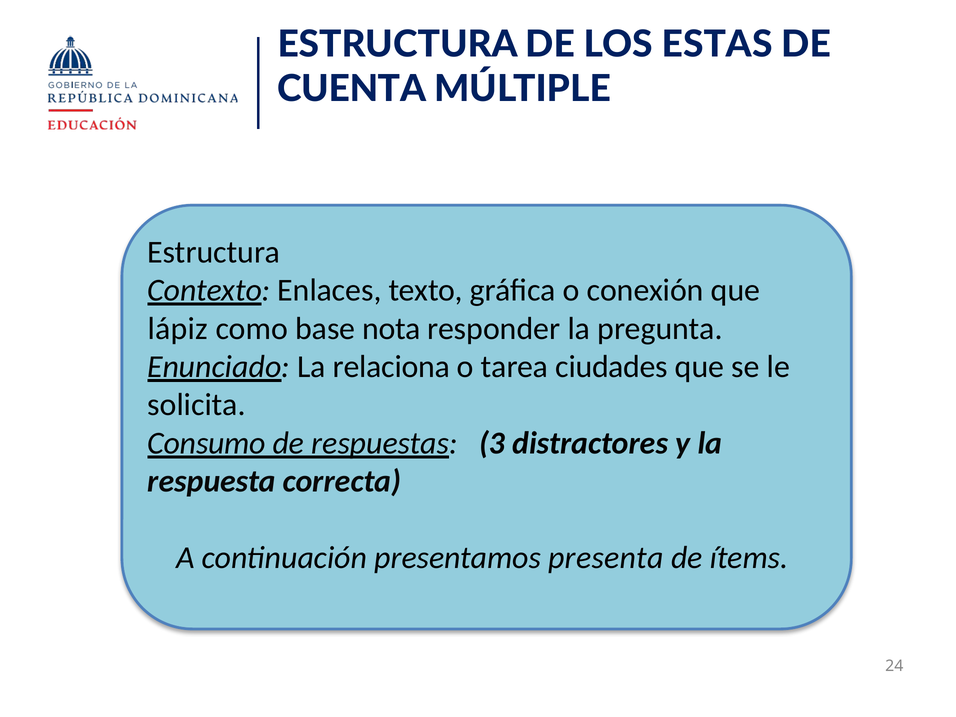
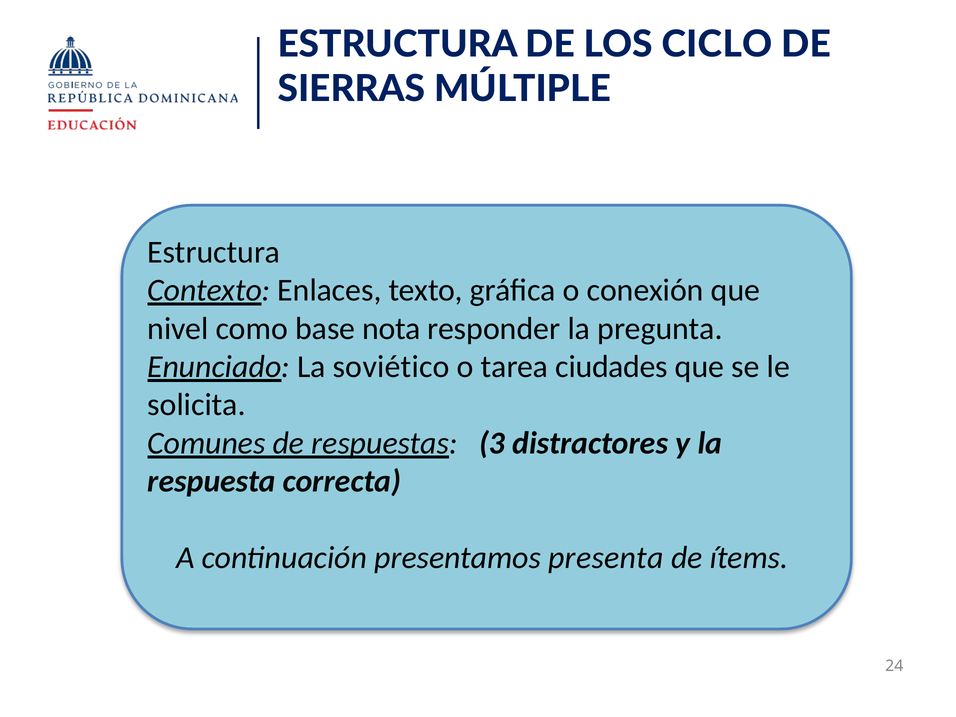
ESTAS: ESTAS -> CICLO (717, 44)
CUENTA: CUENTA -> SIERRAS (352, 89)
lápiz: lápiz -> nivel (178, 328)
relaciona: relaciona -> soviético (391, 367)
Consumo: Consumo -> Comunes (206, 443)
